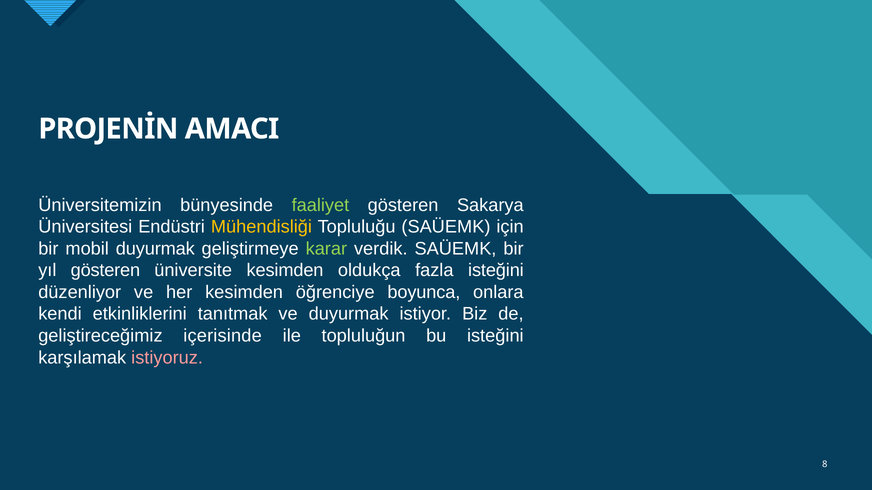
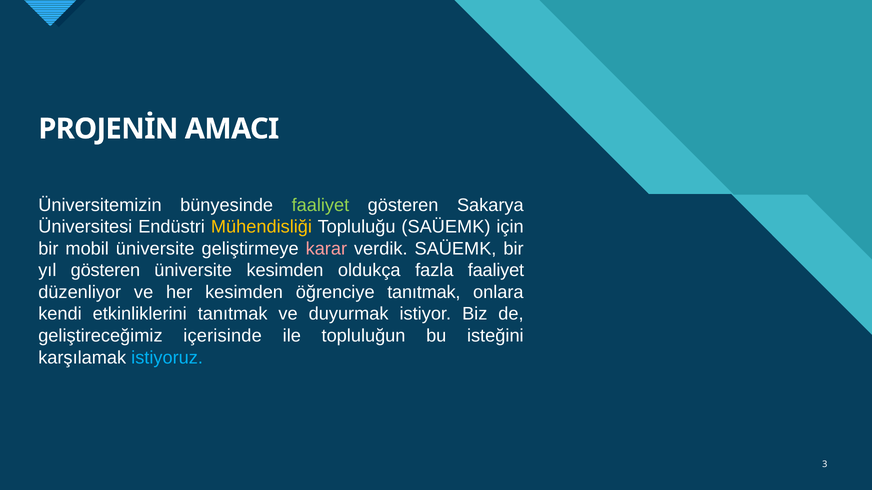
mobil duyurmak: duyurmak -> üniversite (155, 249)
karar colour: light green -> pink (326, 249)
fazla isteğini: isteğini -> faaliyet (496, 271)
öğrenciye boyunca: boyunca -> tanıtmak (424, 292)
istiyoruz colour: pink -> light blue (167, 358)
8: 8 -> 3 (825, 465)
